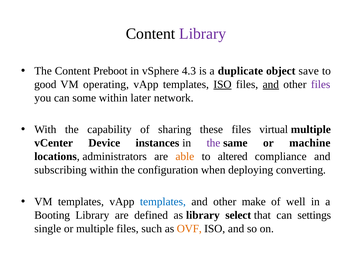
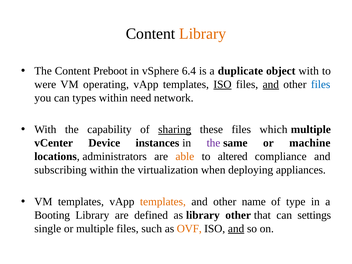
Library colour: purple -> orange (203, 34)
4.3: 4.3 -> 6.4 (189, 71)
object save: save -> with (309, 71)
good: good -> were (45, 84)
files colour: purple -> blue (321, 84)
some: some -> types (84, 98)
later: later -> need (141, 98)
sharing underline: none -> present (175, 130)
virtual: virtual -> which (274, 130)
configuration: configuration -> virtualization (168, 170)
converting: converting -> appliances (301, 170)
templates colour: blue -> orange (163, 202)
make: make -> name (254, 202)
well: well -> type (296, 202)
library select: select -> other (238, 215)
and underline: none -> present (236, 229)
